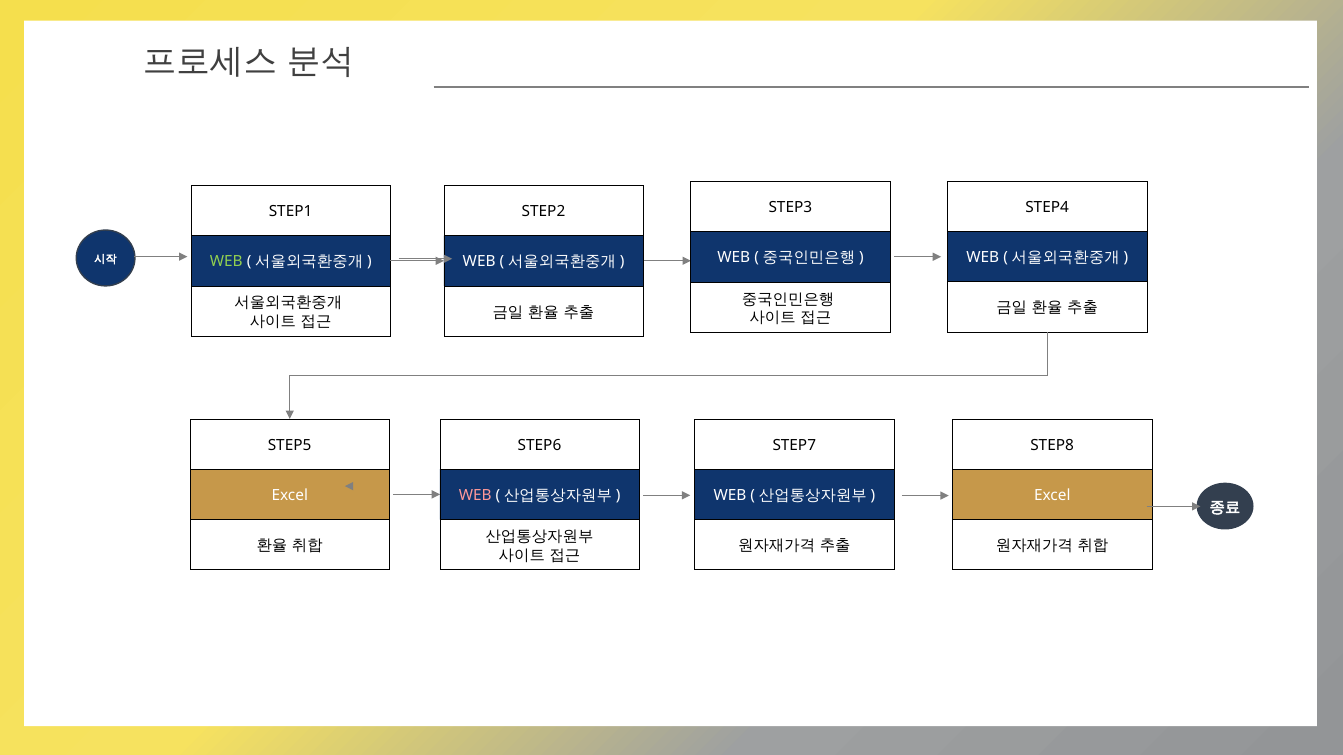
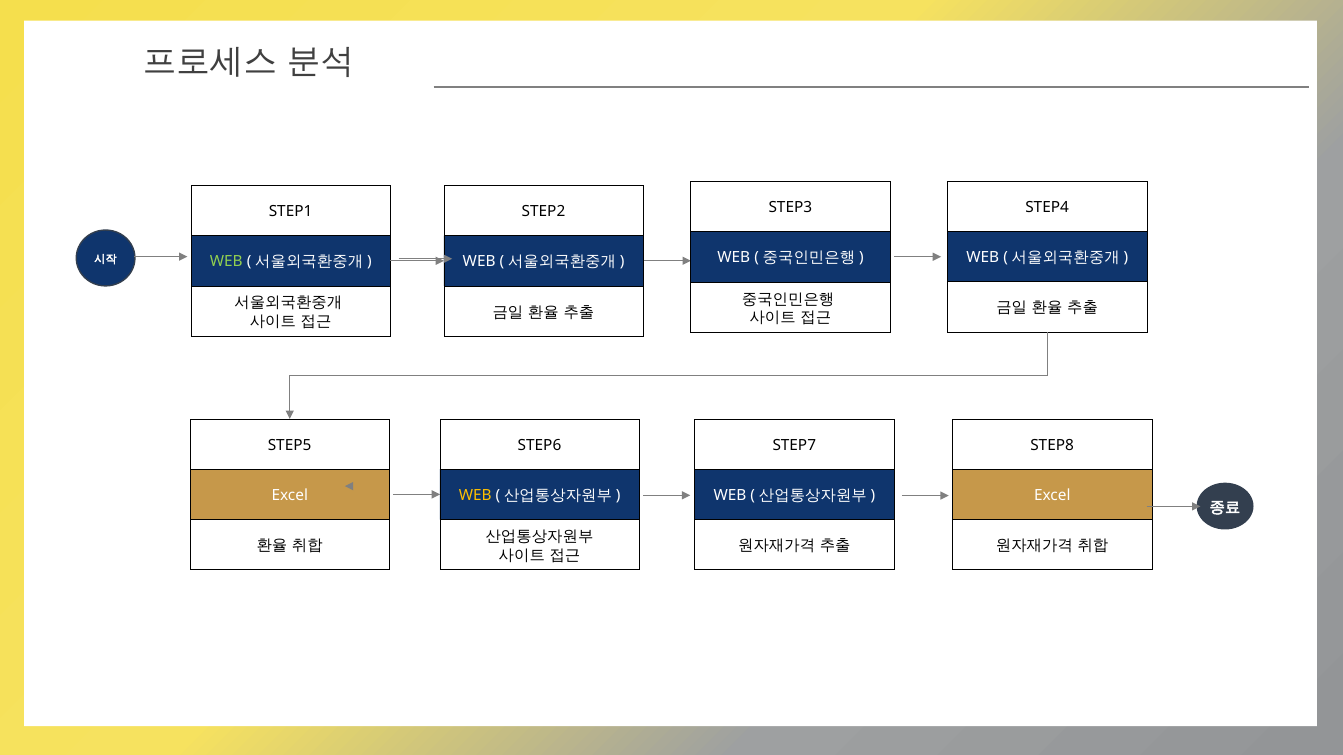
WEB colour: pink -> yellow (475, 496)
